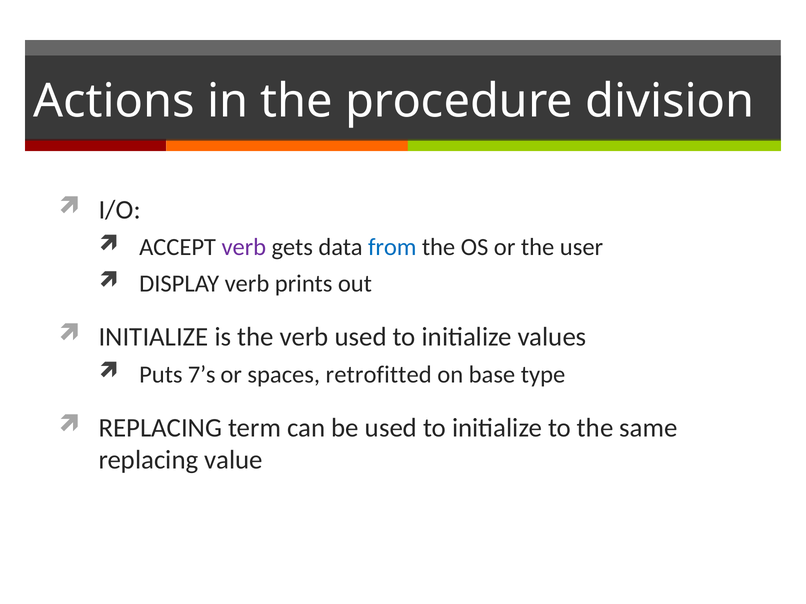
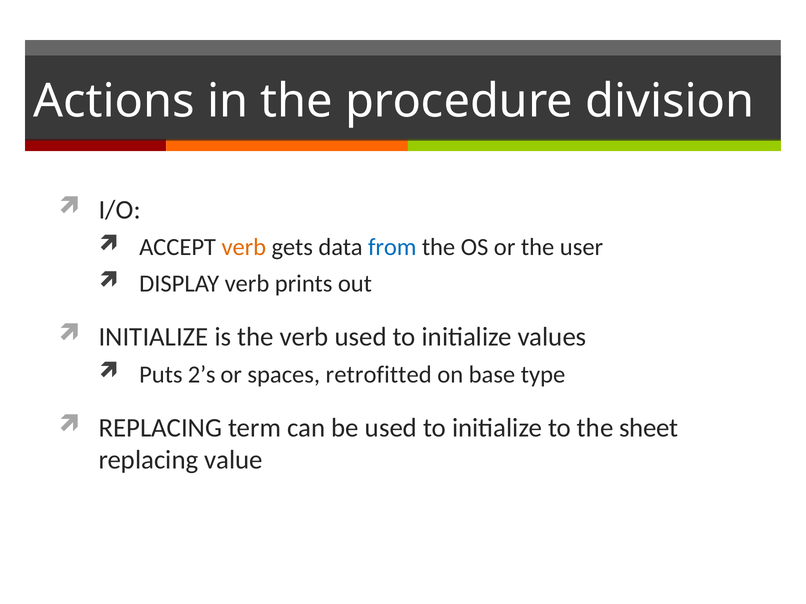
verb colour: purple -> orange (244, 248)
7’s: 7’s -> 2’s (202, 375)
same: same -> sheet (649, 428)
